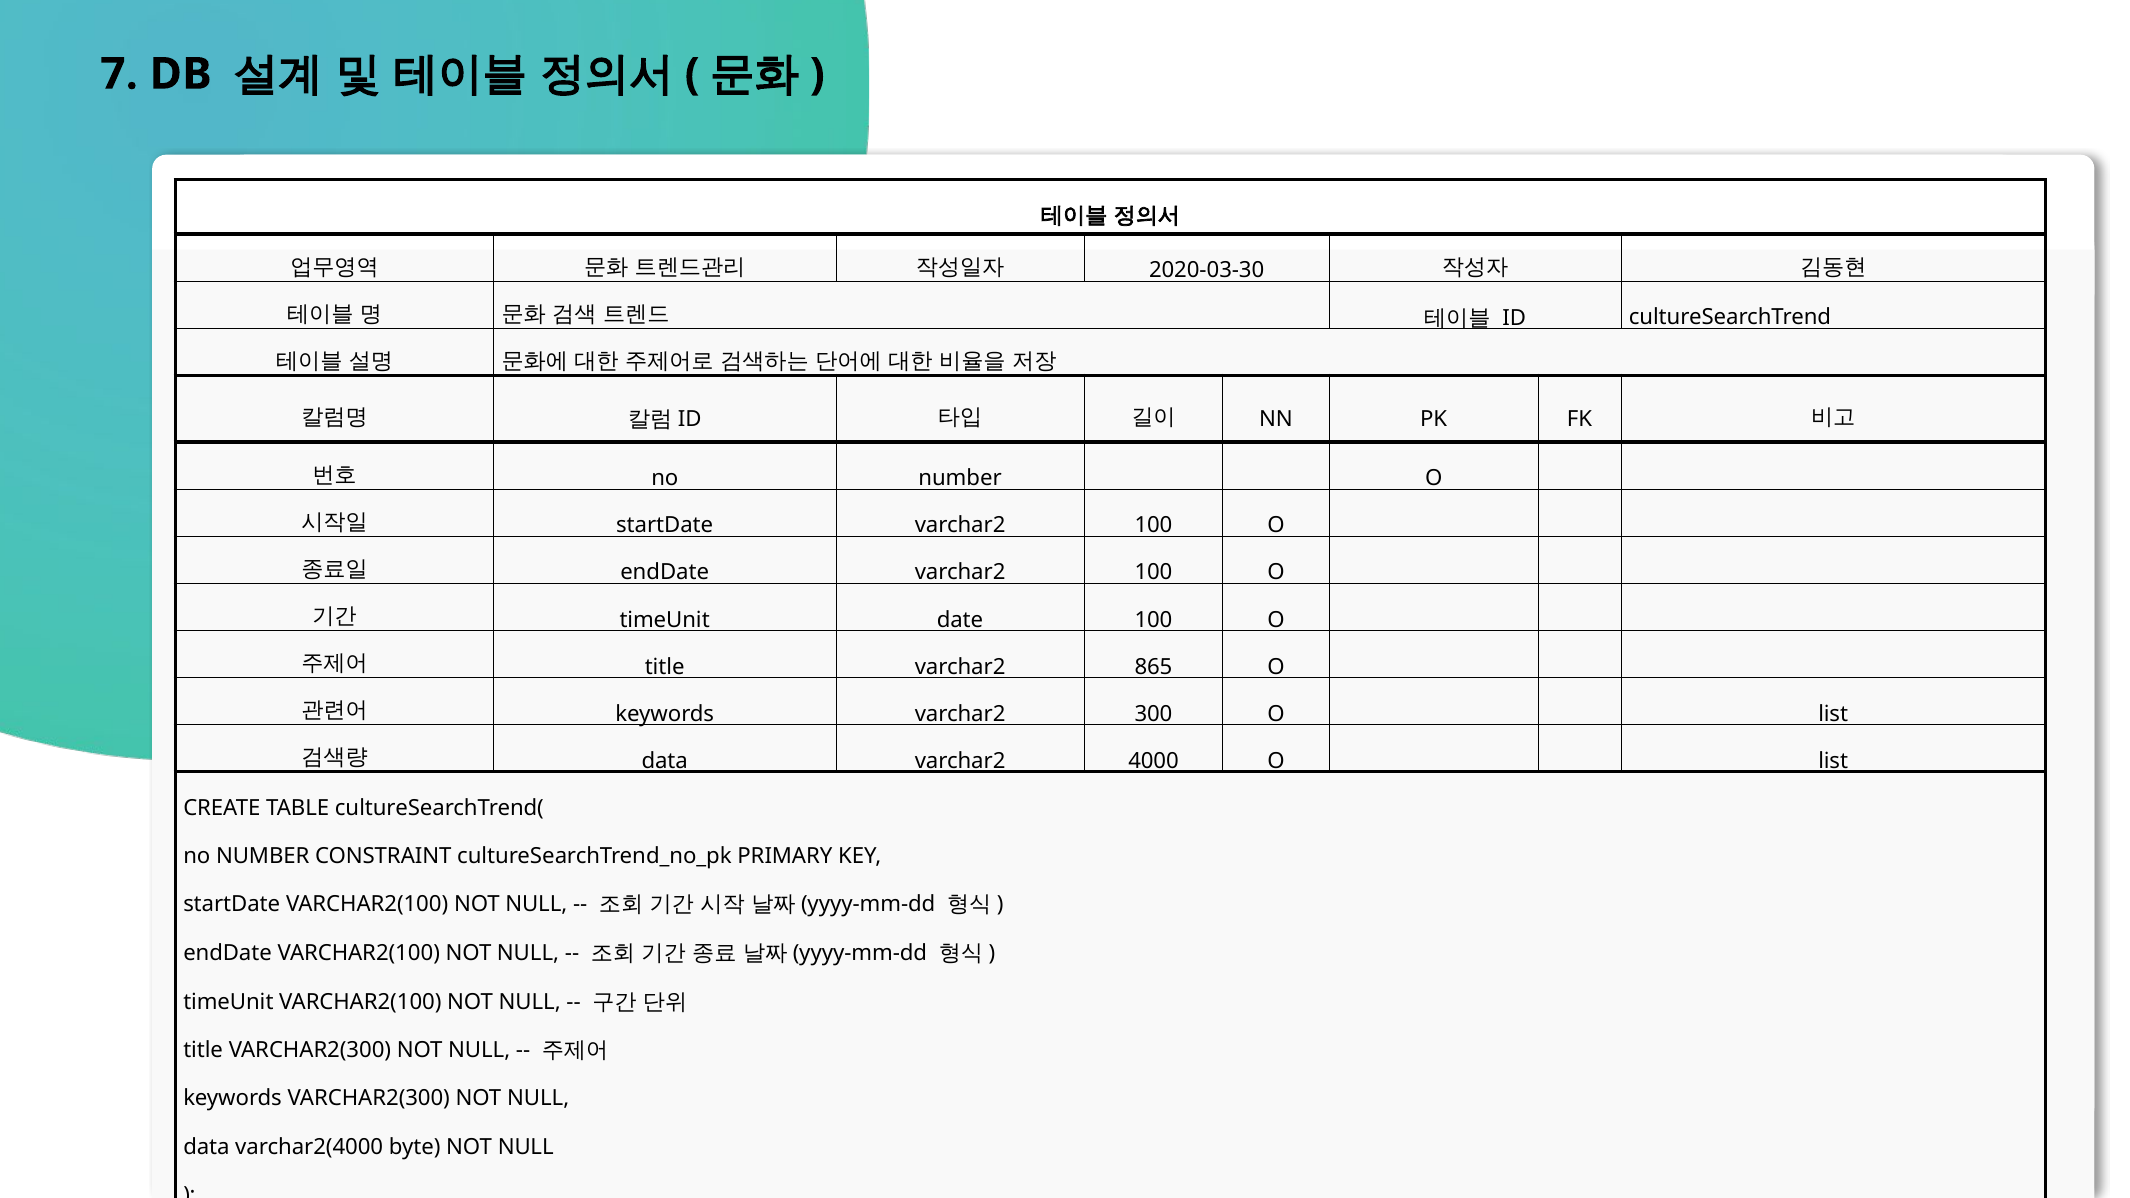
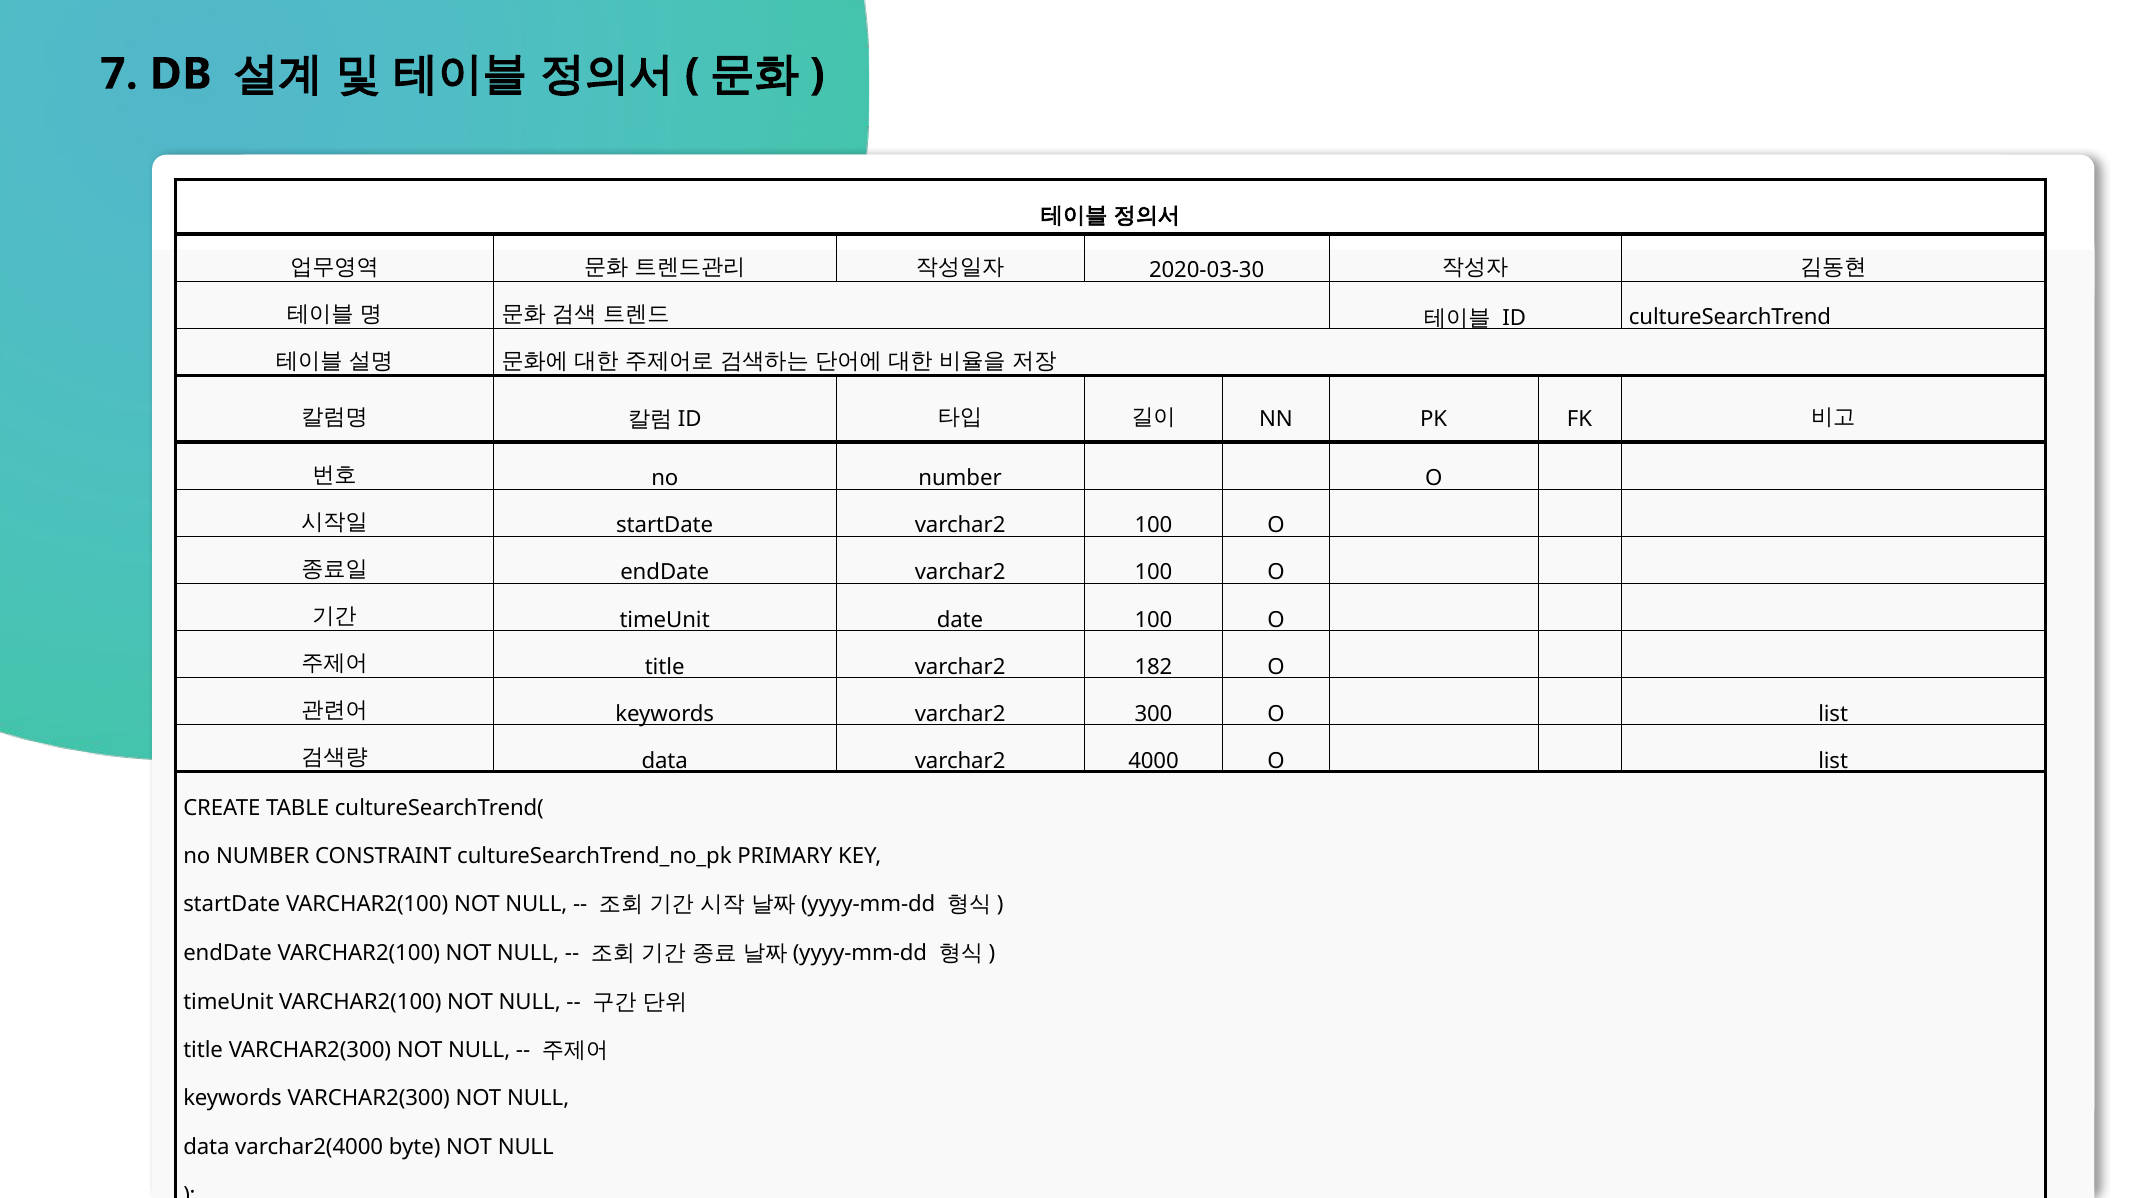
865: 865 -> 182 (1153, 667)
